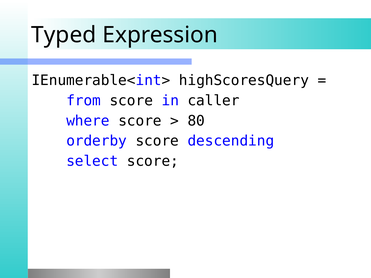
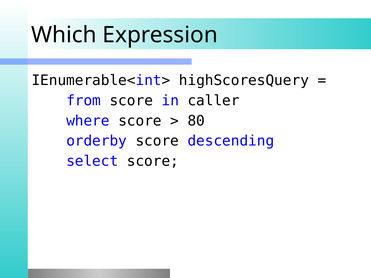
Typed: Typed -> Which (64, 35)
